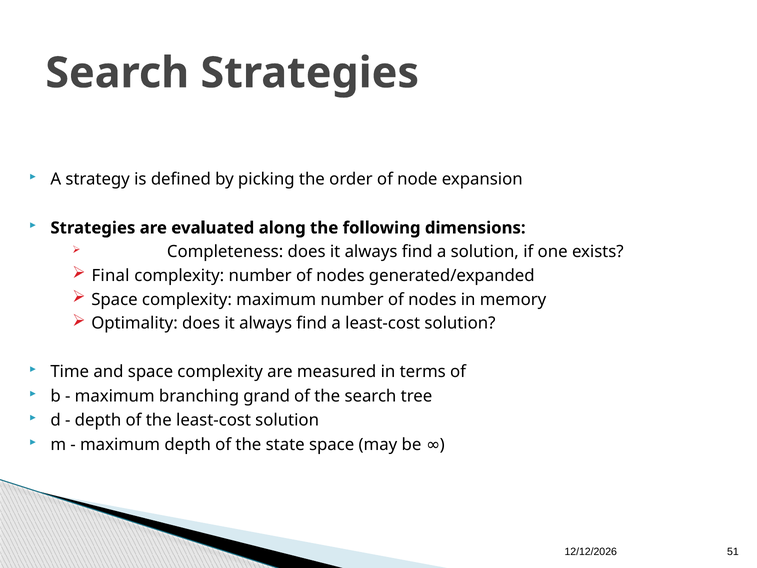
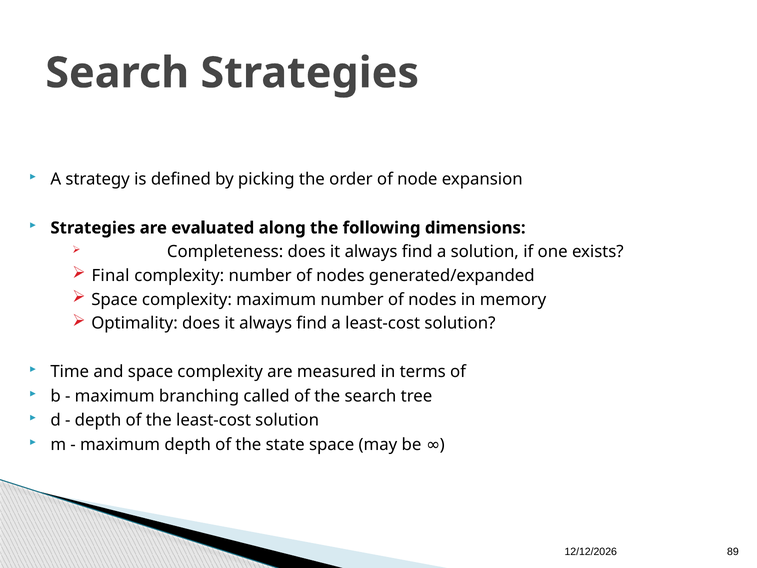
grand: grand -> called (267, 396)
51: 51 -> 89 (733, 551)
